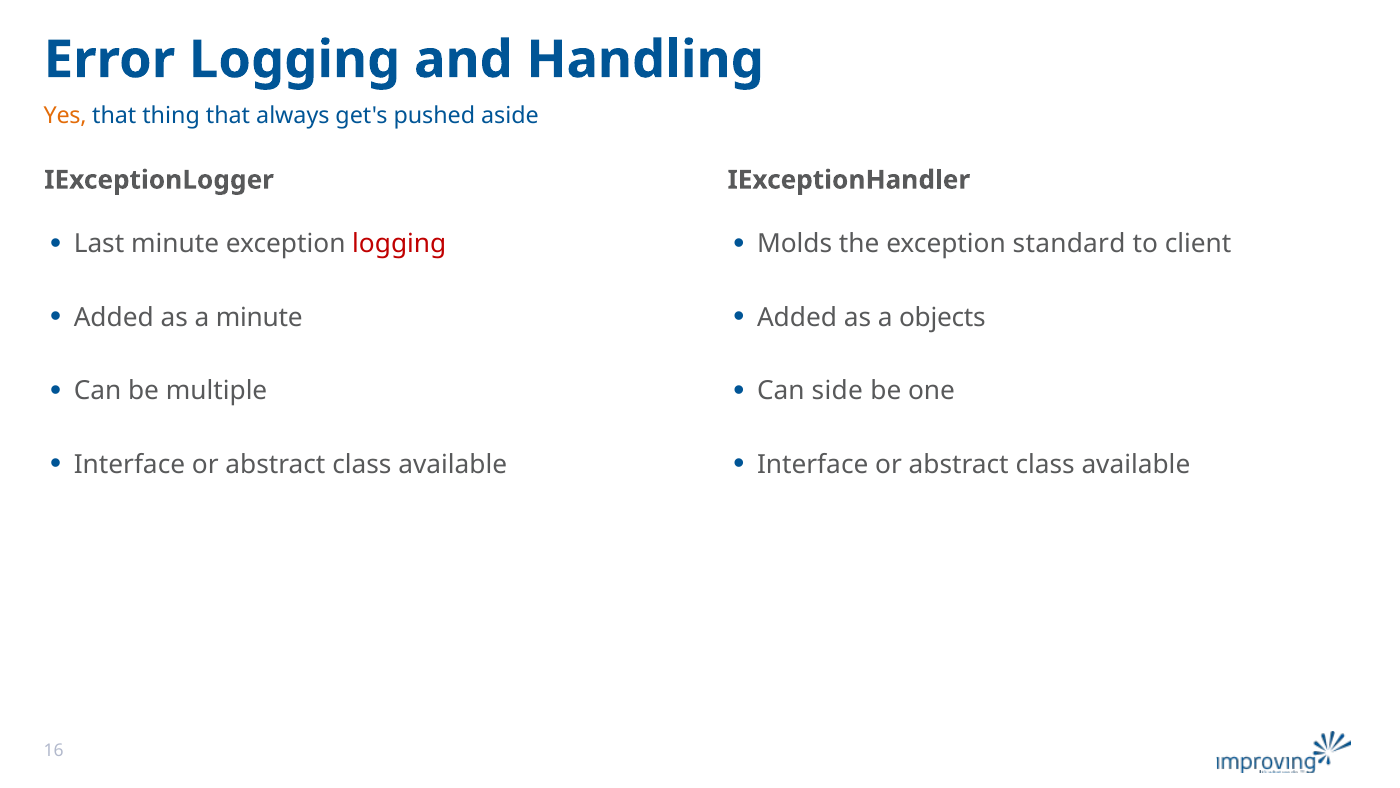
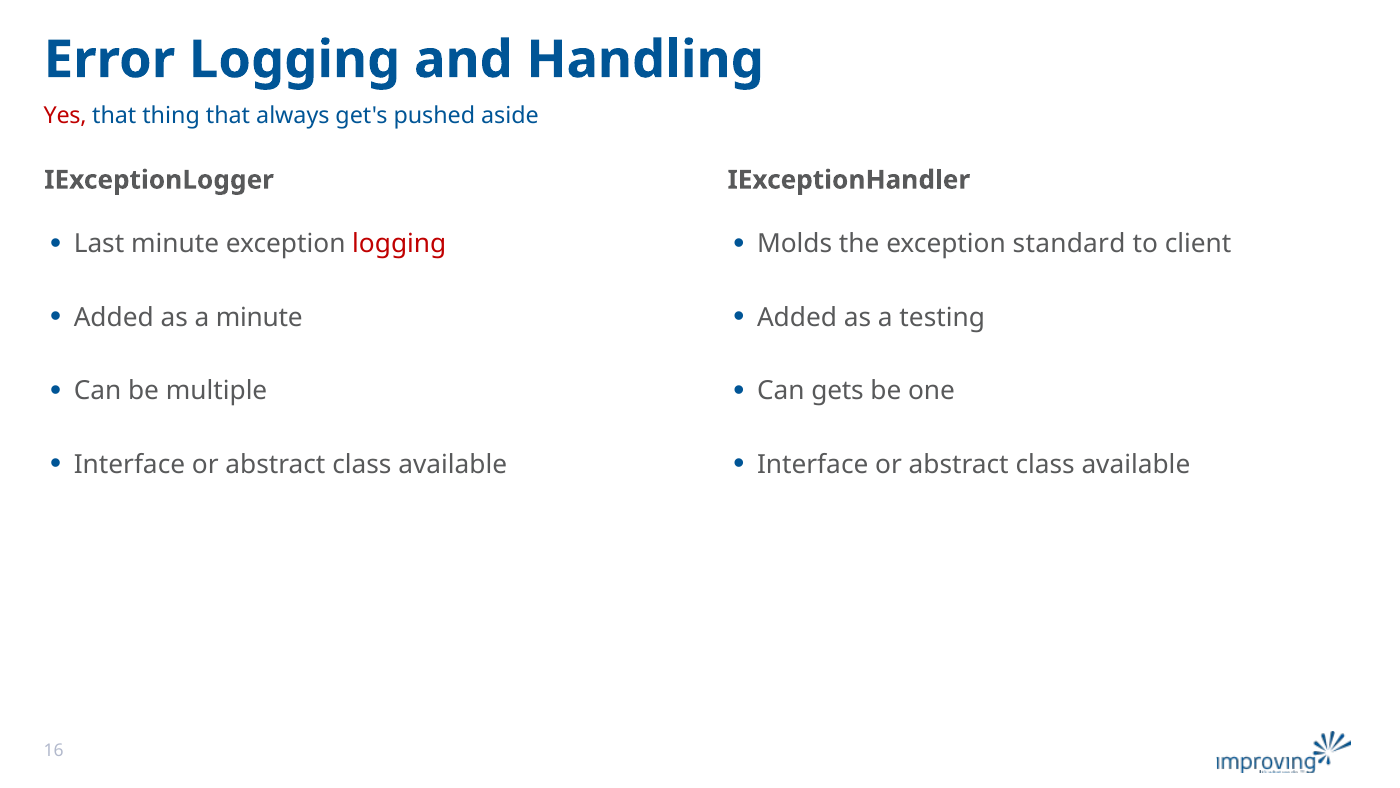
Yes colour: orange -> red (65, 115)
objects: objects -> testing (942, 317)
side: side -> gets (838, 391)
